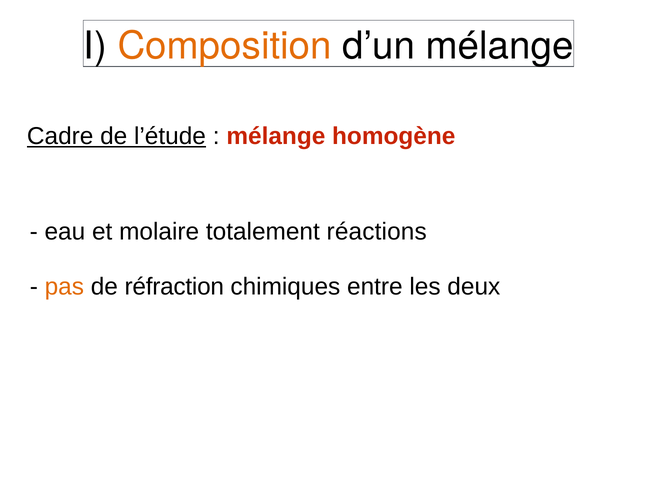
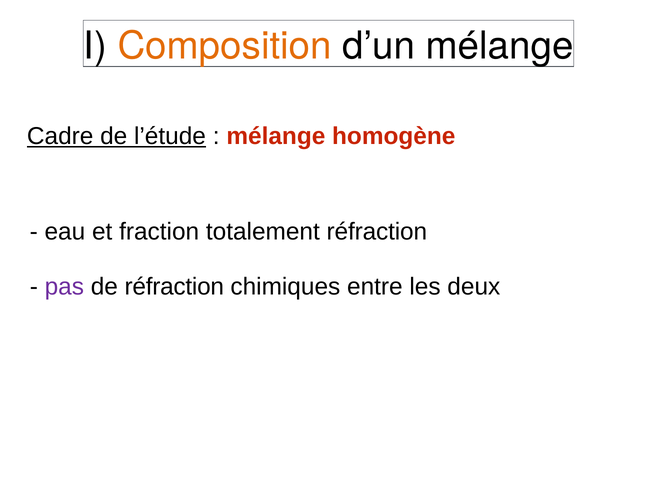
molaire: molaire -> fraction (159, 231)
totalement réactions: réactions -> réfraction (377, 231)
pas colour: orange -> purple (64, 287)
